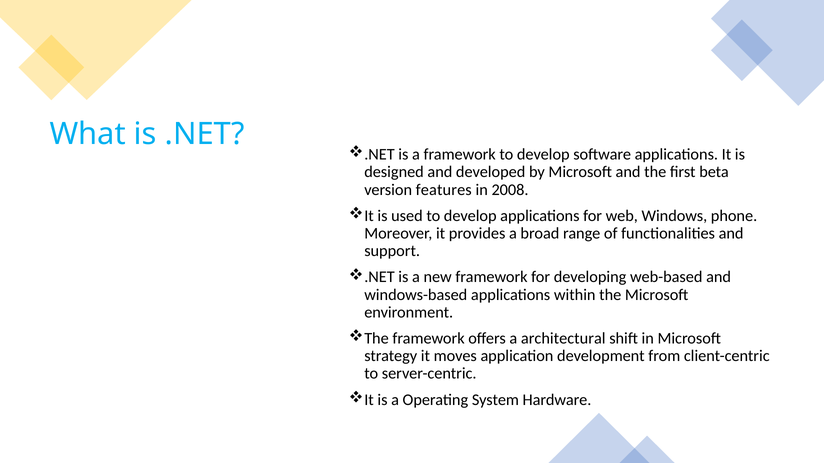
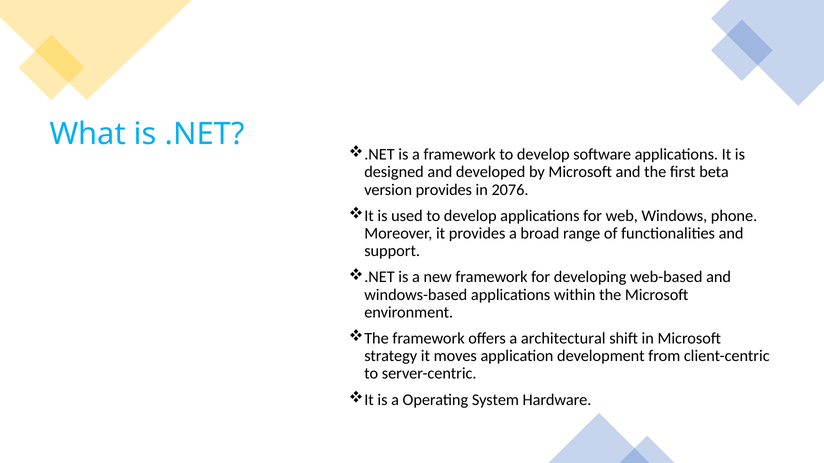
version features: features -> provides (444, 190)
2008: 2008 -> 2076 (510, 190)
